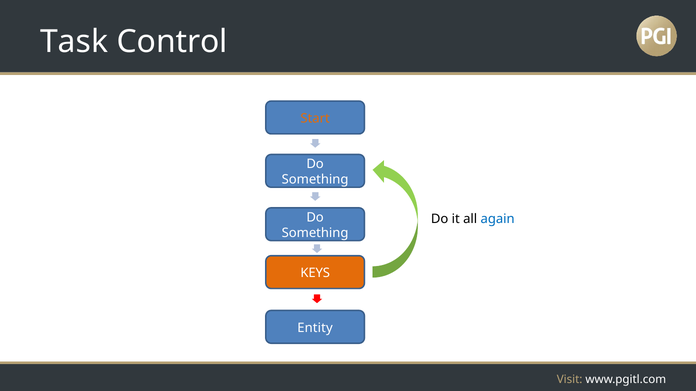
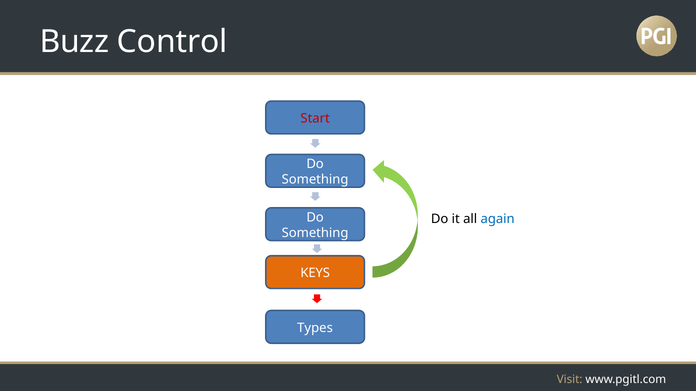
Task: Task -> Buzz (74, 42)
Start colour: orange -> red (315, 119)
Entity: Entity -> Types (315, 328)
